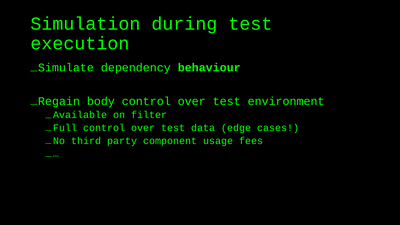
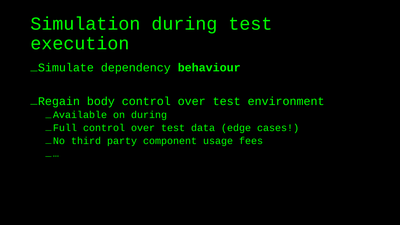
on filter: filter -> during (149, 115)
